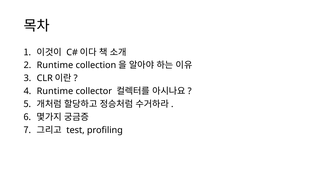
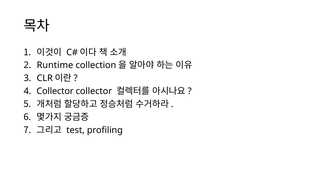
Runtime: Runtime -> Collector (55, 91)
